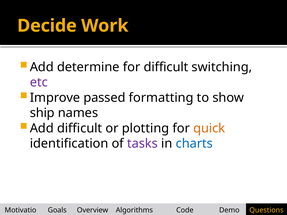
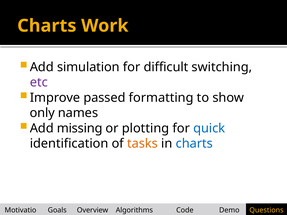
Decide: Decide -> Charts (47, 26)
determine: determine -> simulation (88, 67)
ship: ship -> only (42, 113)
Add difficult: difficult -> missing (80, 128)
quick colour: orange -> blue (209, 128)
tasks colour: purple -> orange (142, 144)
